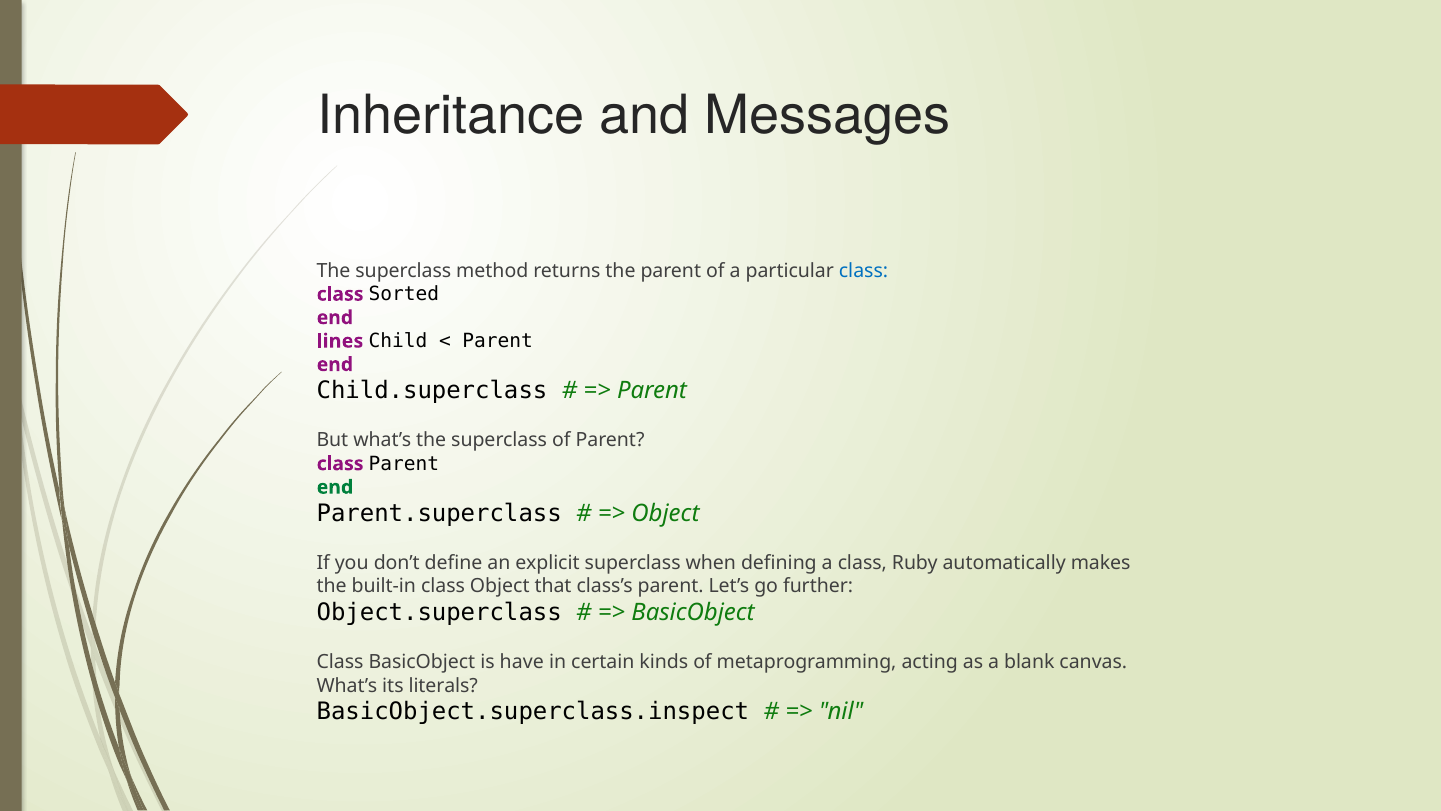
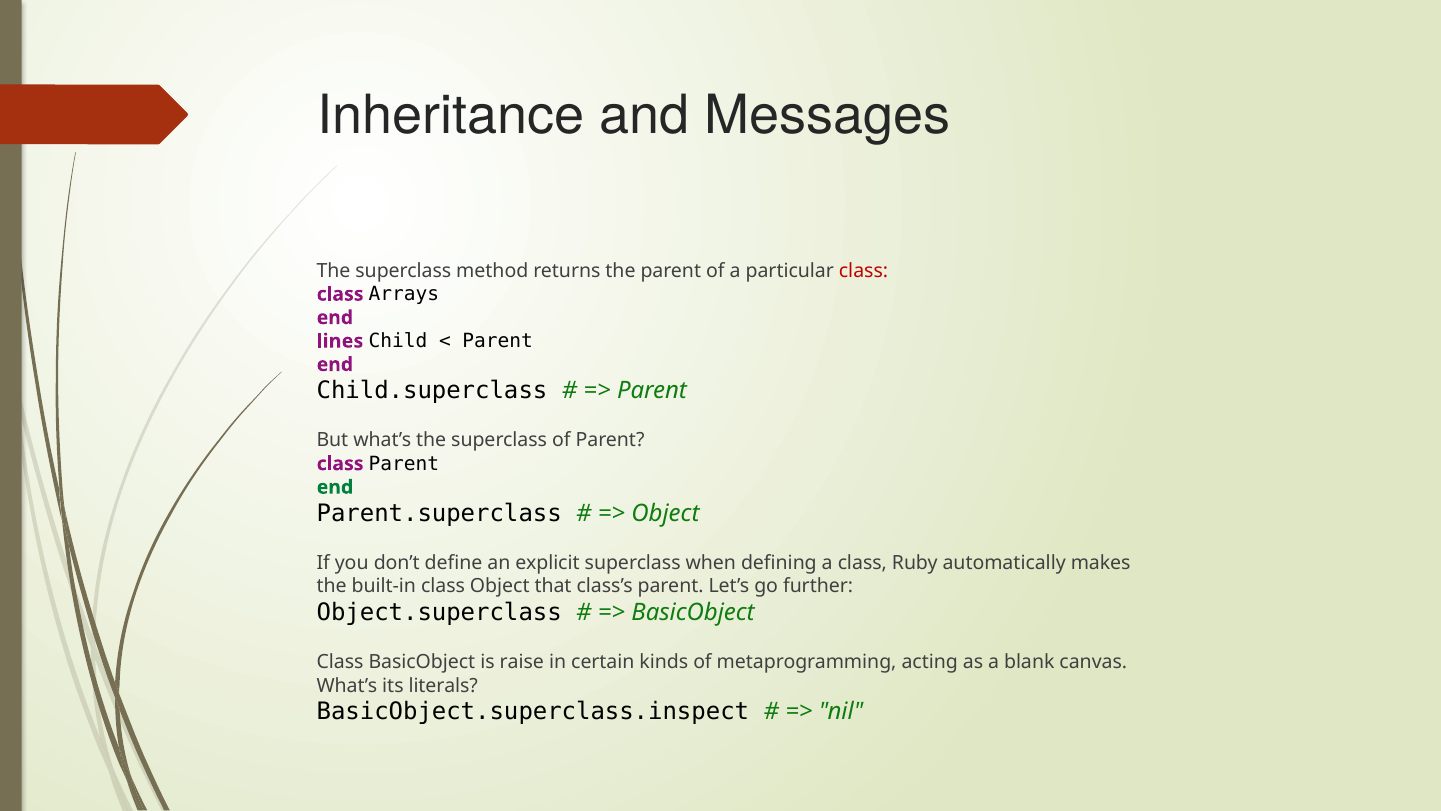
class colour: blue -> red (863, 271)
Sorted: Sorted -> Arrays (404, 294)
have: have -> raise (522, 662)
